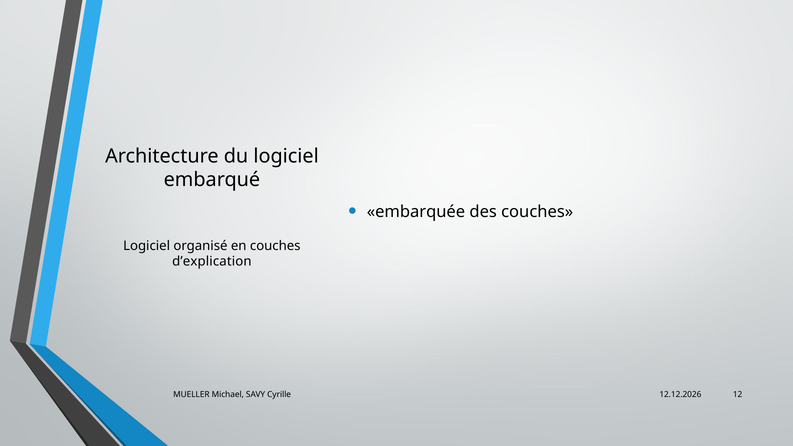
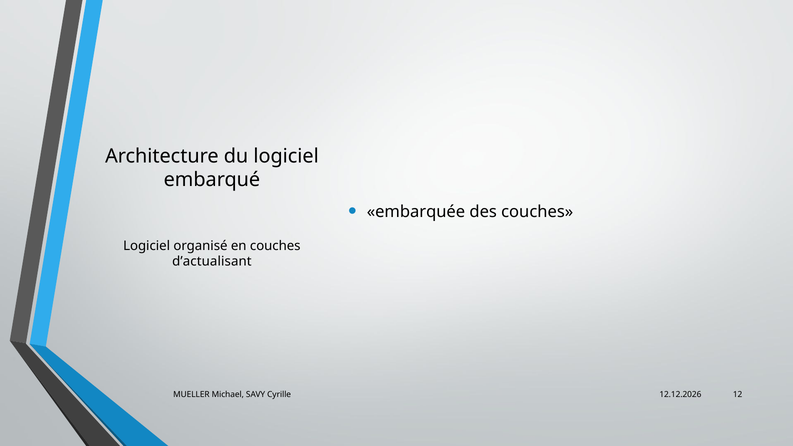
d’explication: d’explication -> d’actualisant (212, 262)
